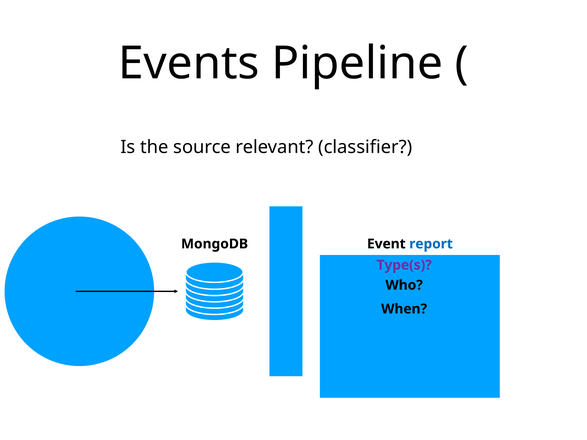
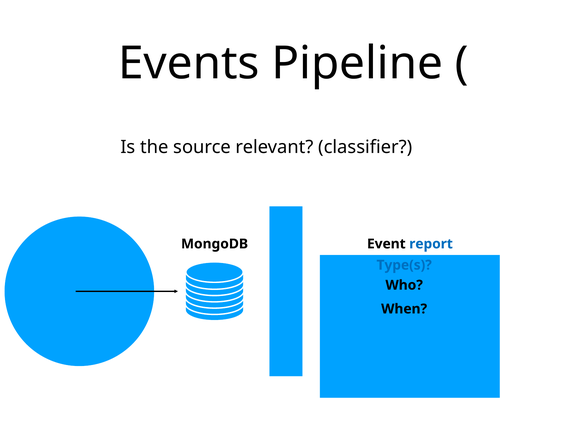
Type(s colour: purple -> blue (404, 265)
